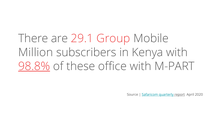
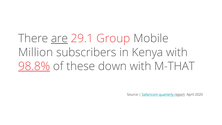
are underline: none -> present (59, 38)
office: office -> down (112, 66)
M-PART: M-PART -> M-THAT (175, 66)
